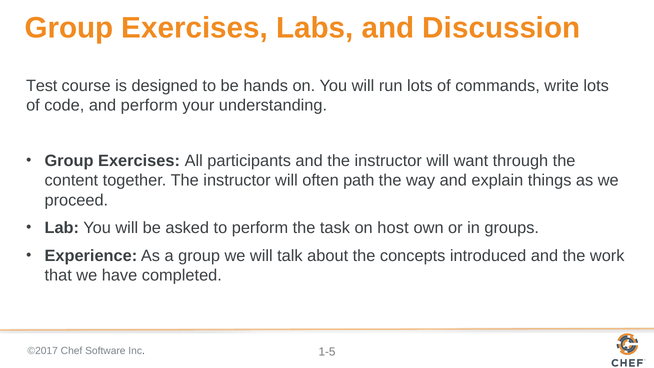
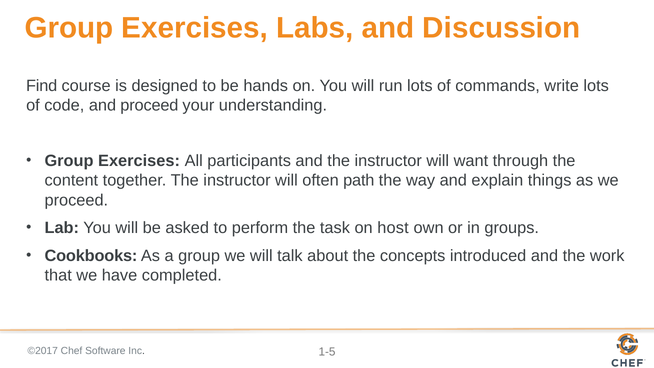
Test: Test -> Find (42, 86)
and perform: perform -> proceed (149, 105)
Experience: Experience -> Cookbooks (91, 256)
